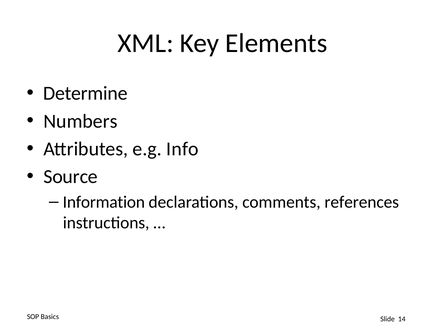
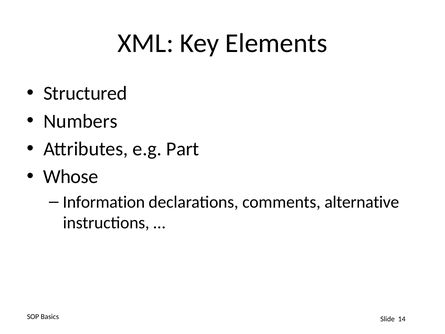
Determine: Determine -> Structured (85, 93)
Info: Info -> Part (183, 149)
Source: Source -> Whose (71, 176)
references: references -> alternative (362, 202)
